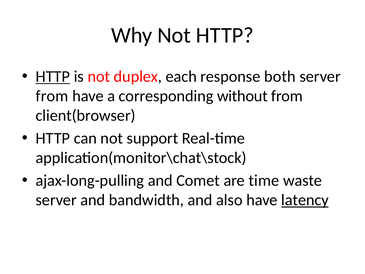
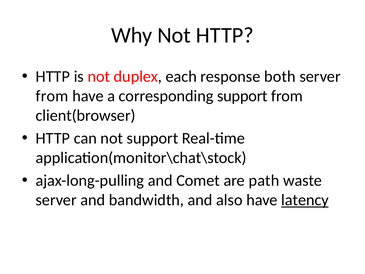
HTTP underline: present -> none (53, 77)
corresponding without: without -> support (242, 96)
time: time -> path (264, 180)
